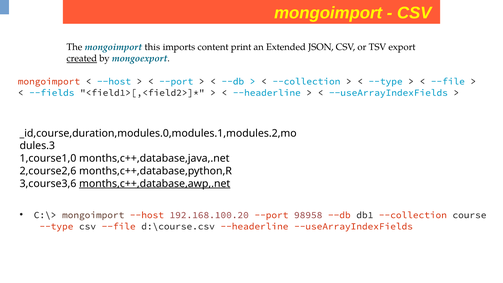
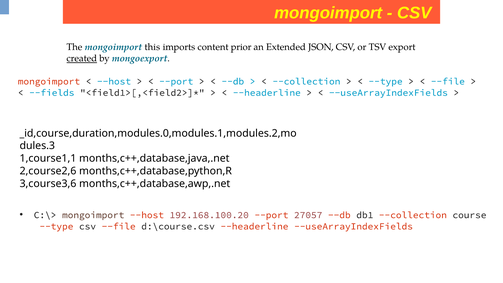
print: print -> prior (241, 47)
1,course1,0: 1,course1,0 -> 1,course1,1 (48, 158)
months,c++,database,awp,.net underline: present -> none (155, 184)
98958: 98958 -> 27057 (308, 215)
